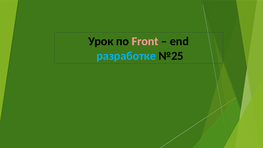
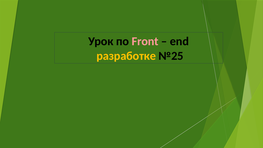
разработке colour: light blue -> yellow (126, 56)
